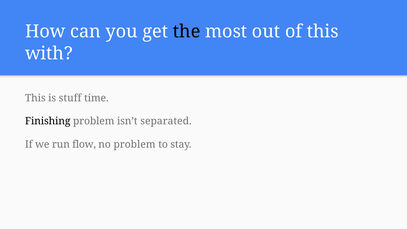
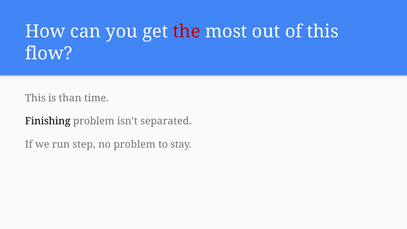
the colour: black -> red (187, 32)
with: with -> flow (49, 53)
stuff: stuff -> than (70, 98)
flow: flow -> step (84, 144)
